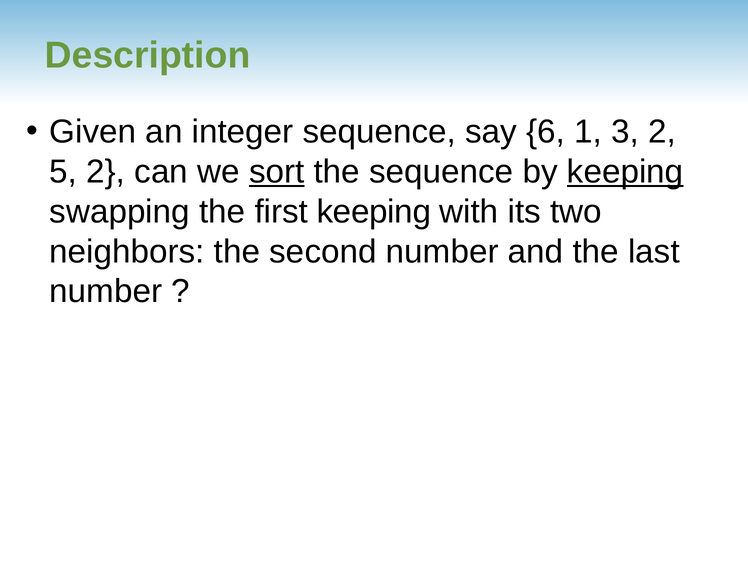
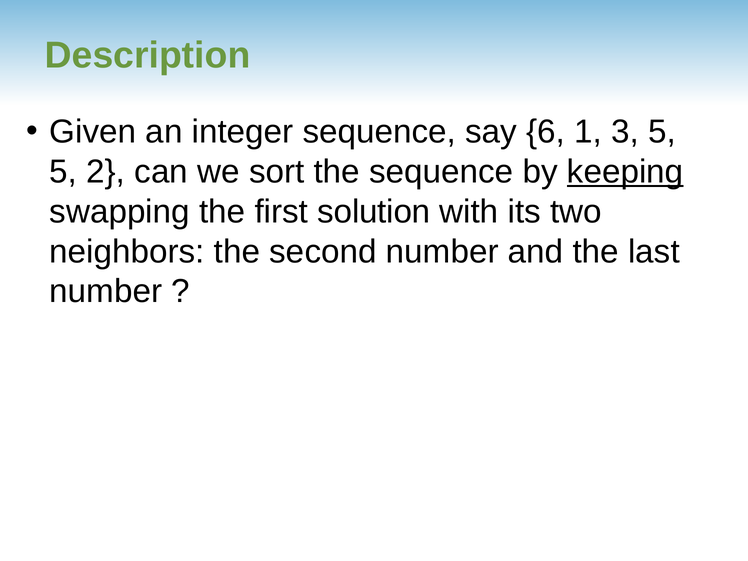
3 2: 2 -> 5 (662, 132)
sort underline: present -> none (277, 172)
first keeping: keeping -> solution (374, 212)
